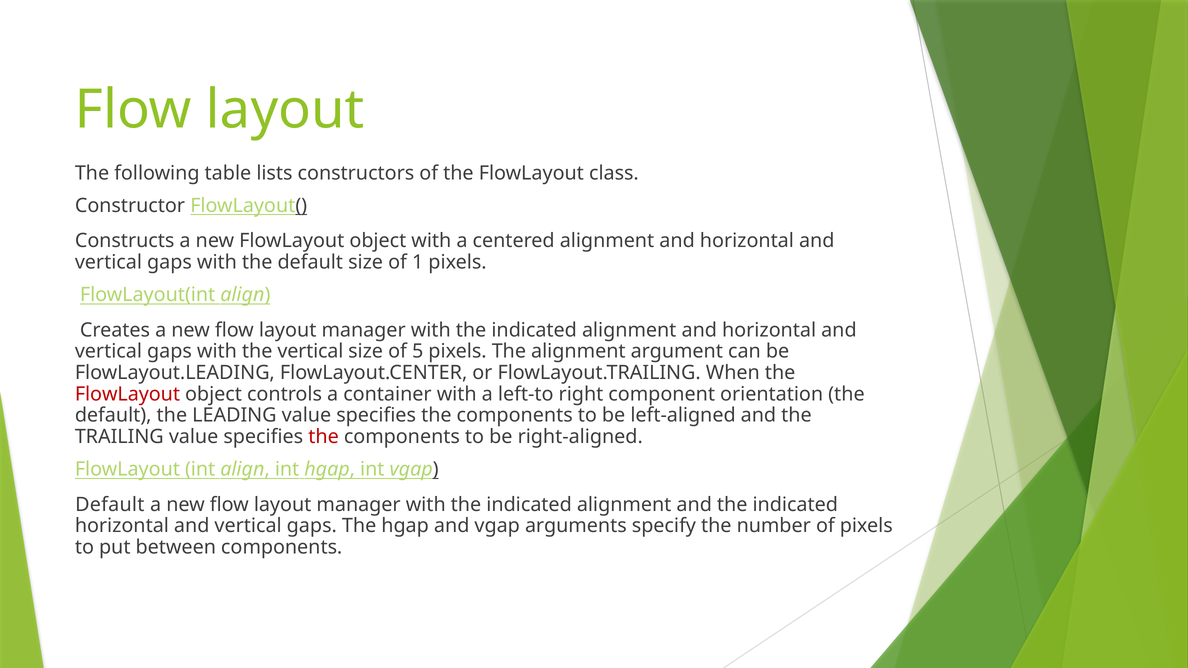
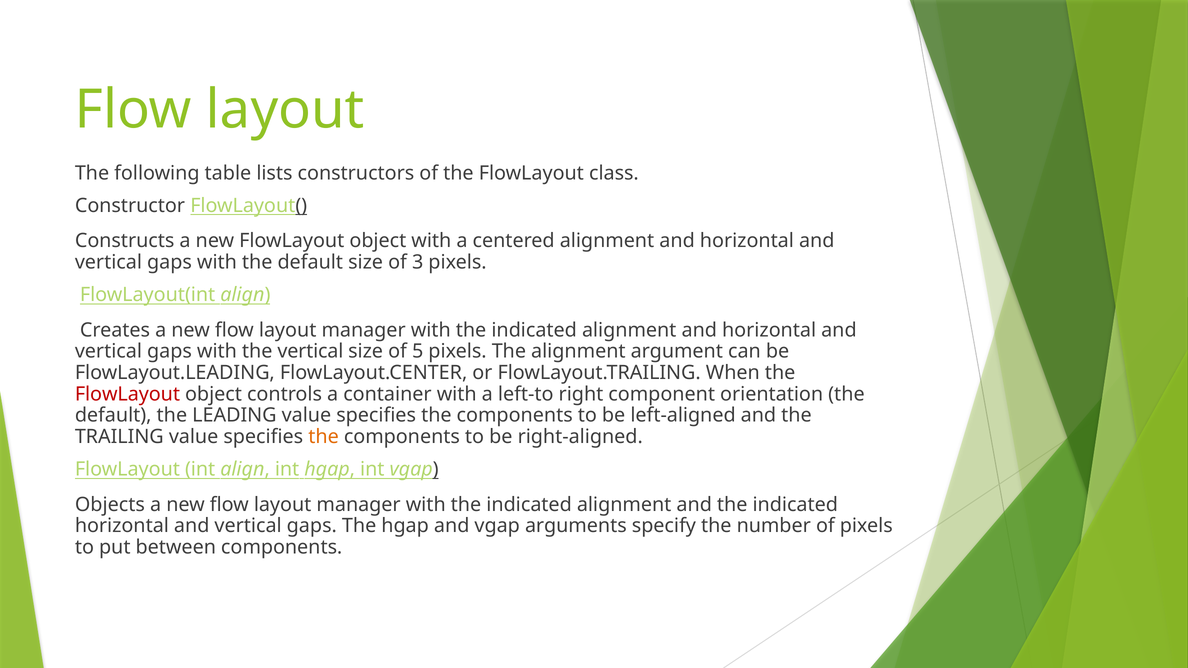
1: 1 -> 3 (418, 262)
the colour: red -> orange (324, 437)
Default: Default -> Objects (110, 505)
